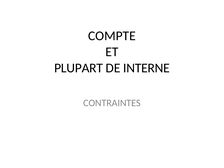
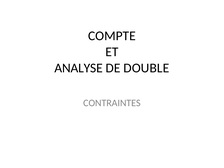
PLUPART: PLUPART -> ANALYSE (79, 68)
INTERNE: INTERNE -> DOUBLE (146, 68)
